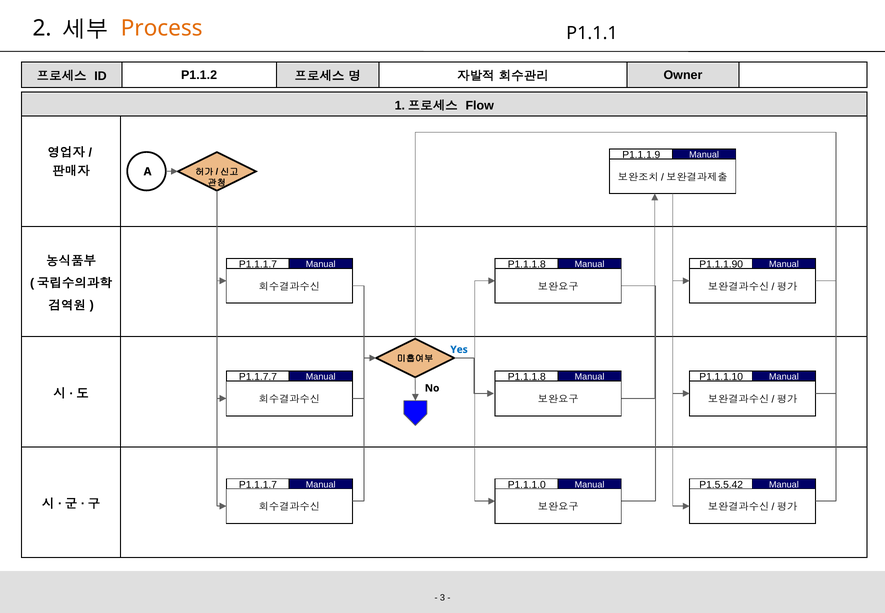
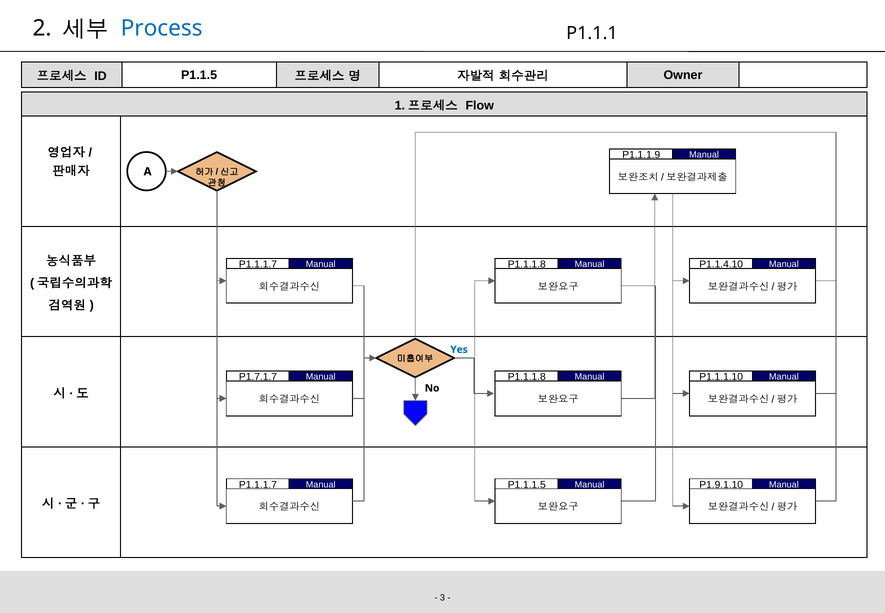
Process colour: orange -> blue (162, 28)
P1.1.2: P1.1.2 -> P1.1.5 (199, 75)
P1.1.1.90: P1.1.1.90 -> P1.1.4.10 (721, 264)
P1.1.7.7: P1.1.7.7 -> P1.7.1.7 (258, 377)
P1.1.1.0: P1.1.1.0 -> P1.1.1.5 (527, 484)
P1.5.5.42: P1.5.5.42 -> P1.9.1.10 (721, 484)
